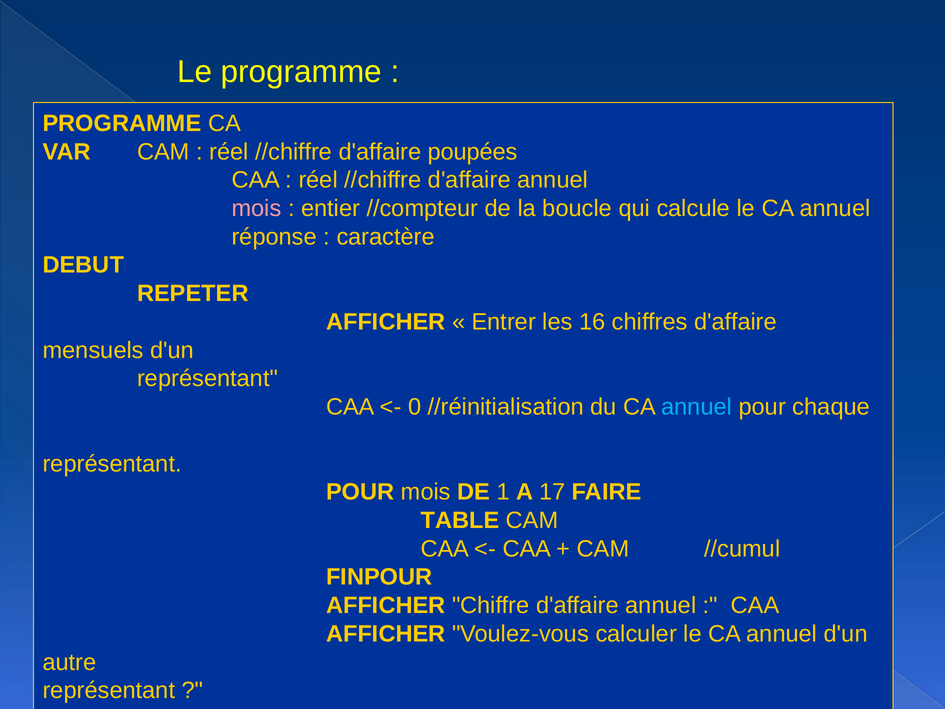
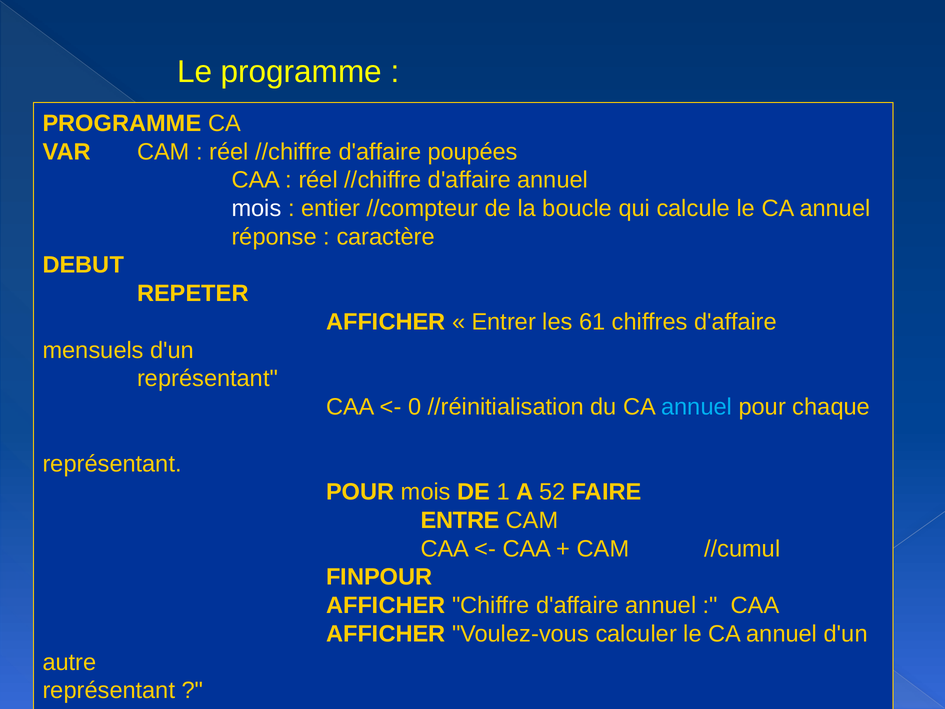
mois colour: pink -> white (257, 208)
16: 16 -> 61 (592, 322)
17: 17 -> 52 (552, 492)
TABLE: TABLE -> ENTRE (460, 520)
